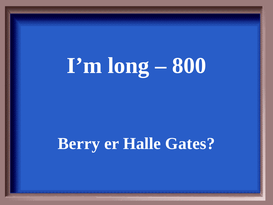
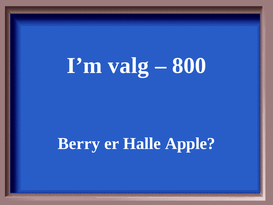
long: long -> valg (128, 66)
Gates: Gates -> Apple (190, 143)
